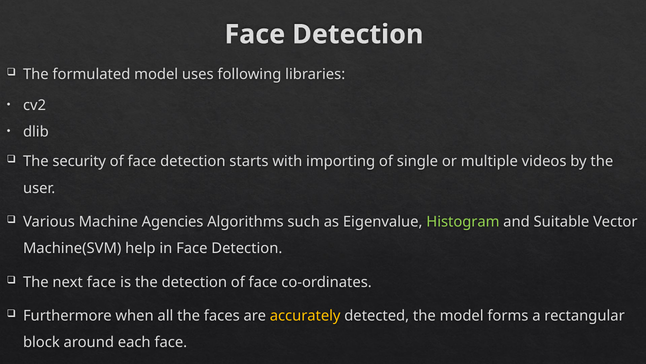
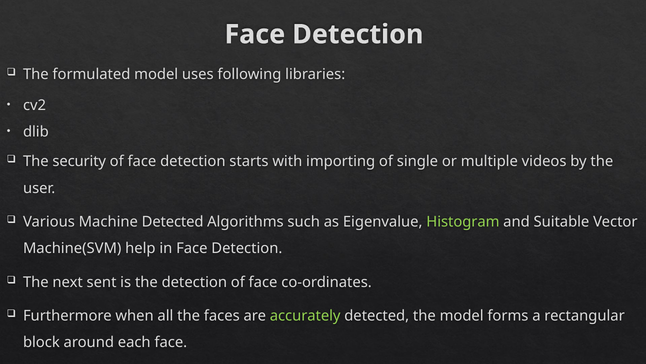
Machine Agencies: Agencies -> Detected (173, 221)
next face: face -> sent (102, 282)
accurately colour: yellow -> light green (305, 315)
